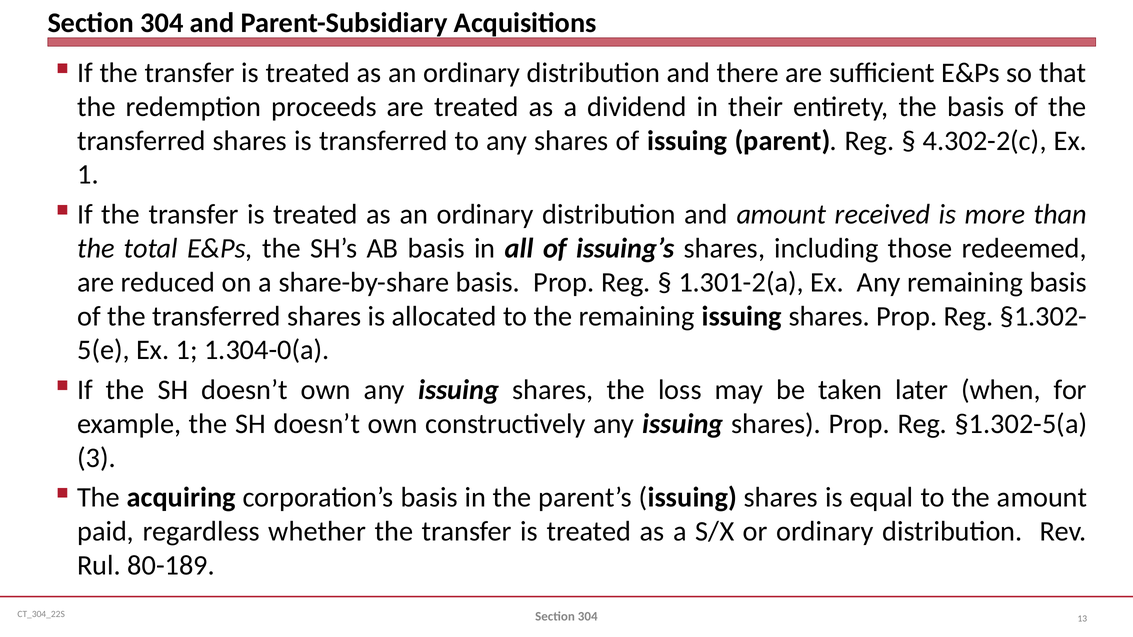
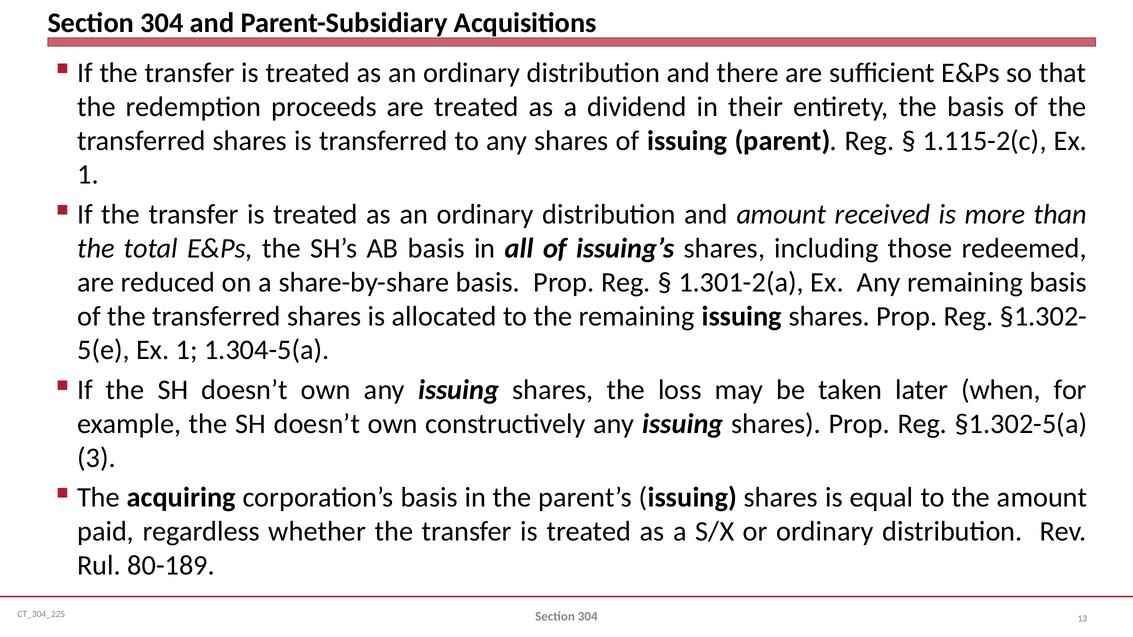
4.302-2(c: 4.302-2(c -> 1.115-2(c (985, 141)
1.304-0(a: 1.304-0(a -> 1.304-5(a (267, 350)
